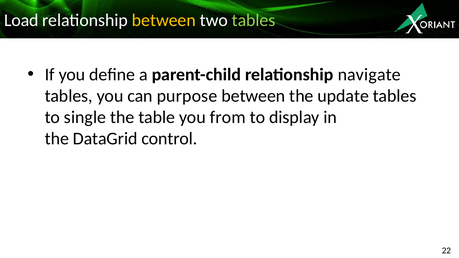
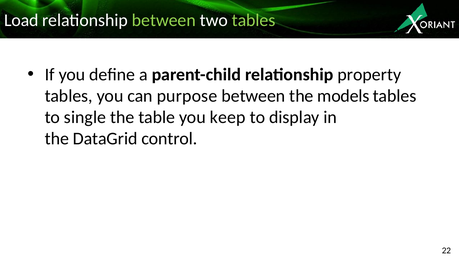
between colour: yellow -> light green (164, 20)
navigate: navigate -> property (369, 75)
update: update -> models (343, 96)
from: from -> keep (228, 117)
